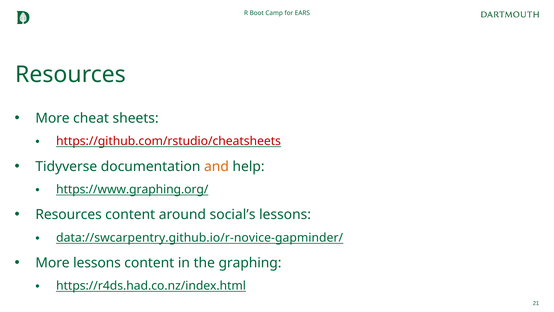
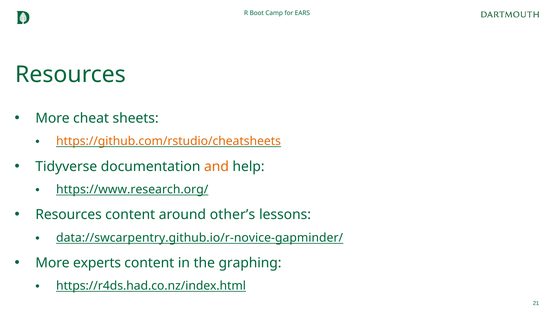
https://github.com/rstudio/cheatsheets colour: red -> orange (169, 141)
https://www.graphing.org/: https://www.graphing.org/ -> https://www.research.org/ (132, 189)
social’s: social’s -> other’s (232, 214)
More lessons: lessons -> experts (97, 263)
